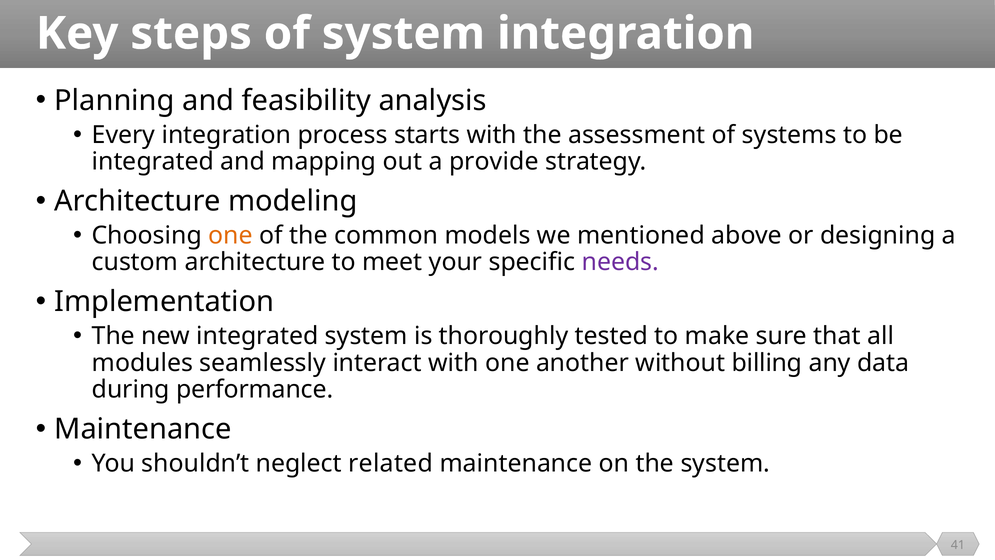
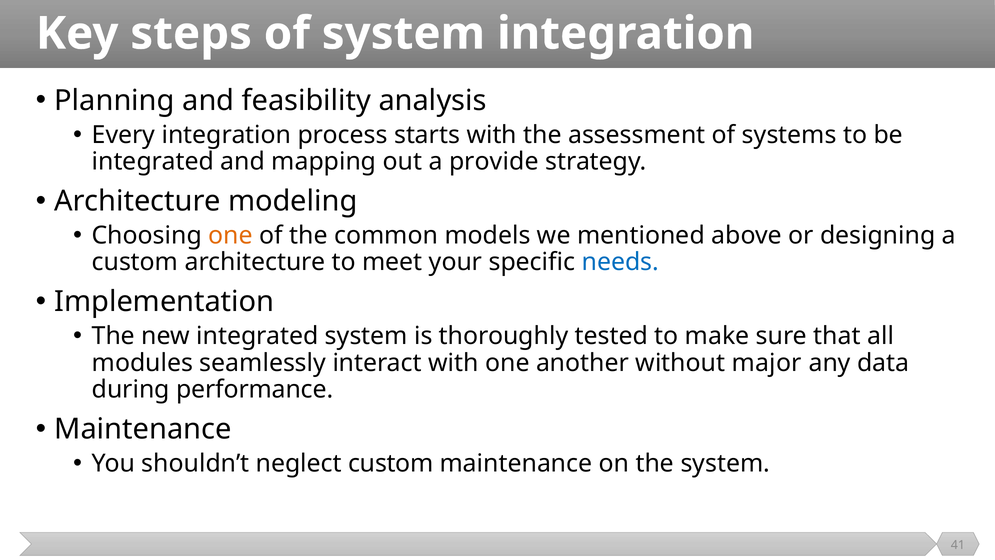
needs colour: purple -> blue (620, 262)
billing: billing -> major (767, 363)
neglect related: related -> custom (391, 463)
